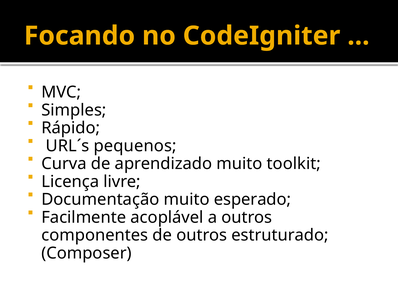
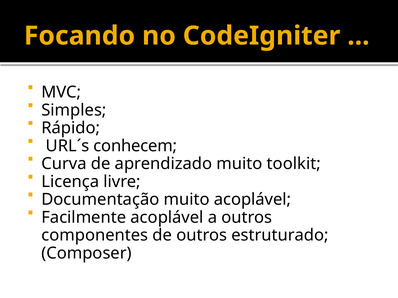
pequenos: pequenos -> conhecem (135, 146)
muito esperado: esperado -> acoplável (252, 200)
